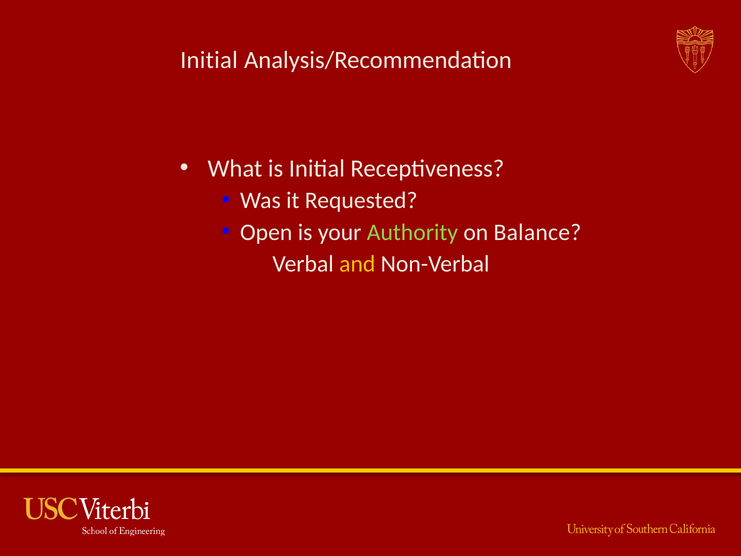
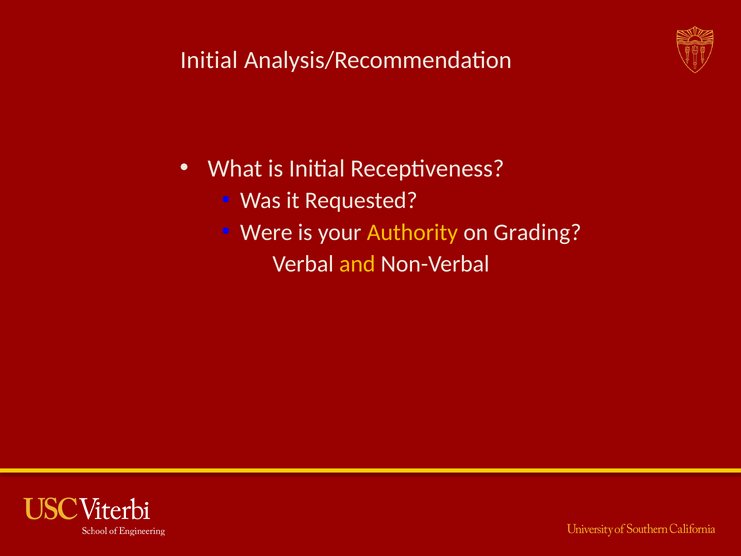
Open: Open -> Were (266, 232)
Authority colour: light green -> yellow (412, 232)
Balance: Balance -> Grading (537, 232)
